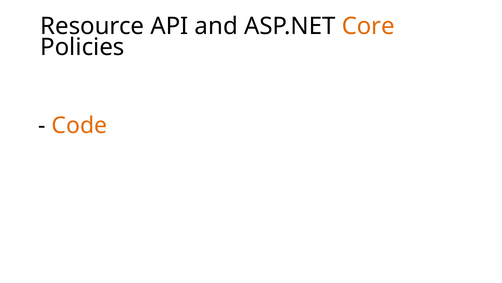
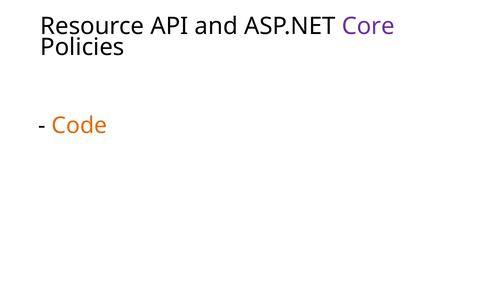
Core colour: orange -> purple (368, 26)
